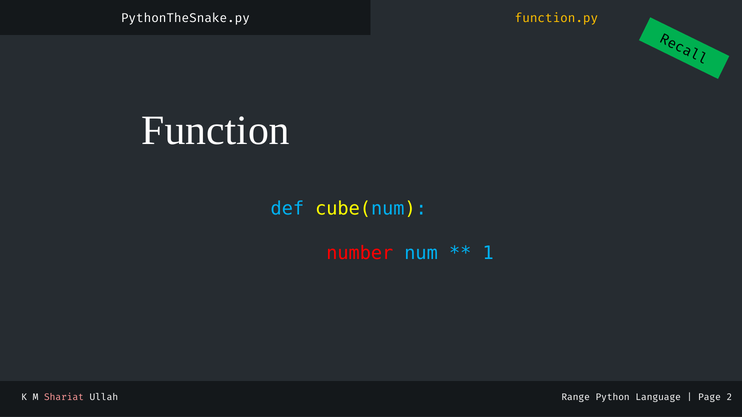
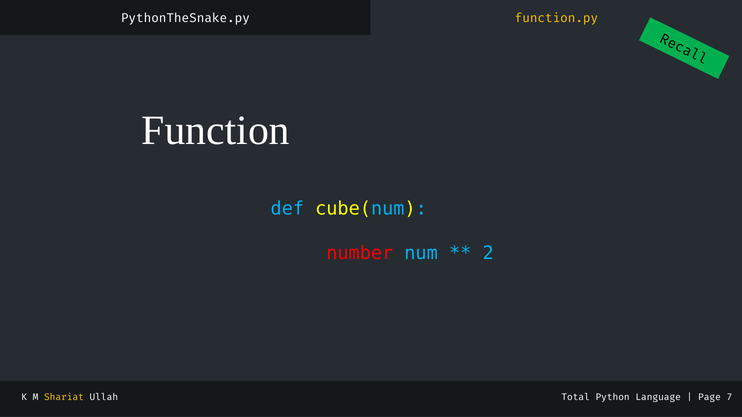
1: 1 -> 2 (488, 254)
Shariat colour: pink -> yellow (64, 398)
Range: Range -> Total (576, 398)
2: 2 -> 7 (729, 398)
